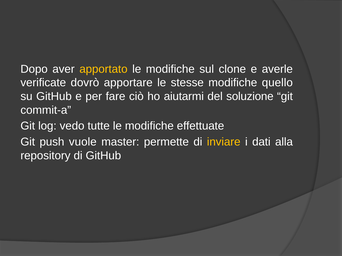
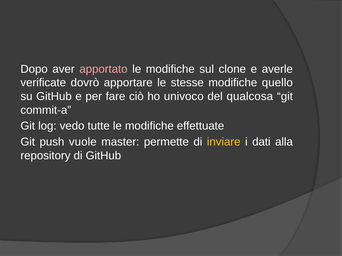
apportato colour: yellow -> pink (103, 69)
aiutarmi: aiutarmi -> univoco (184, 97)
soluzione: soluzione -> qualcosa (250, 97)
